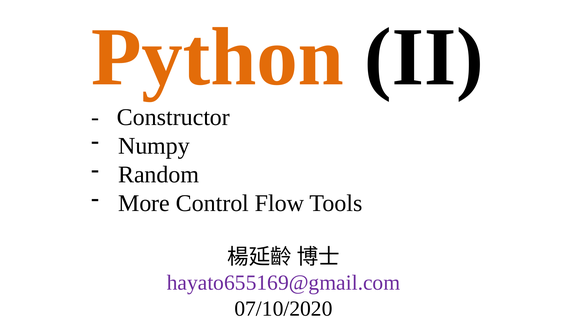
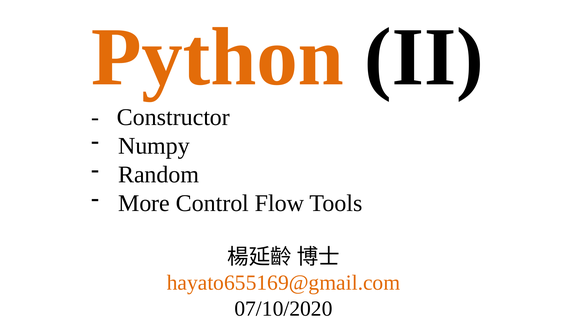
hayato655169@gmail.com colour: purple -> orange (283, 283)
